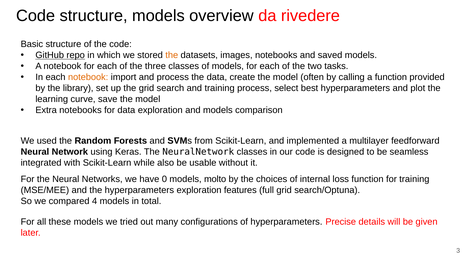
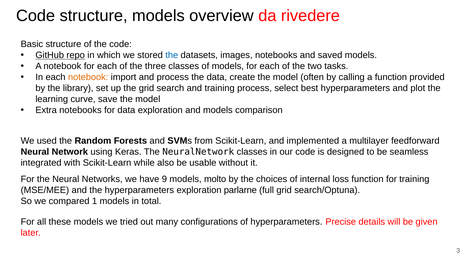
the colour: orange -> blue (172, 55)
0: 0 -> 9 (164, 179)
features: features -> parlarne (240, 190)
4: 4 -> 1 (95, 201)
